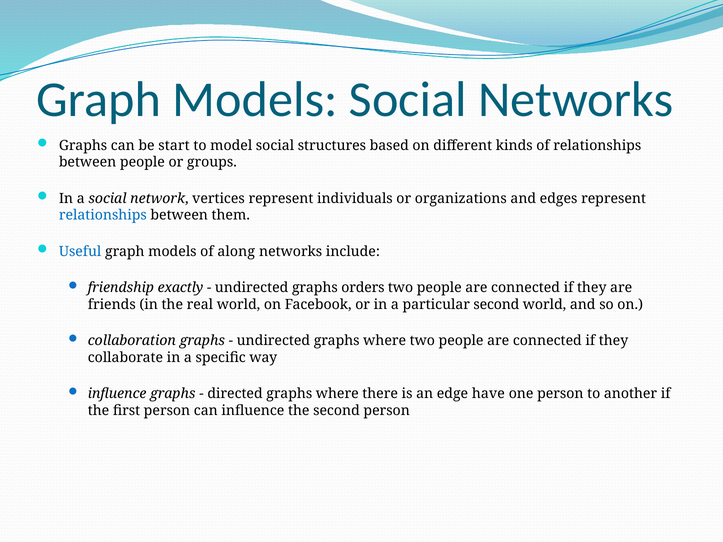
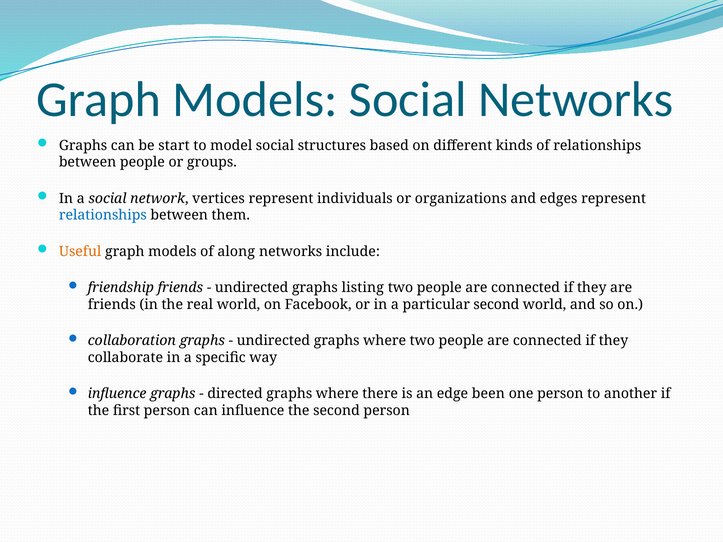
Useful colour: blue -> orange (80, 252)
friendship exactly: exactly -> friends (180, 288)
orders: orders -> listing (363, 288)
have: have -> been (488, 394)
